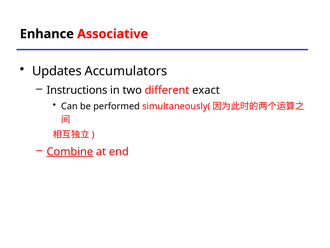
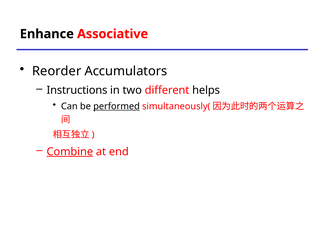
Updates: Updates -> Reorder (57, 71)
exact: exact -> helps (206, 90)
performed underline: none -> present (117, 106)
